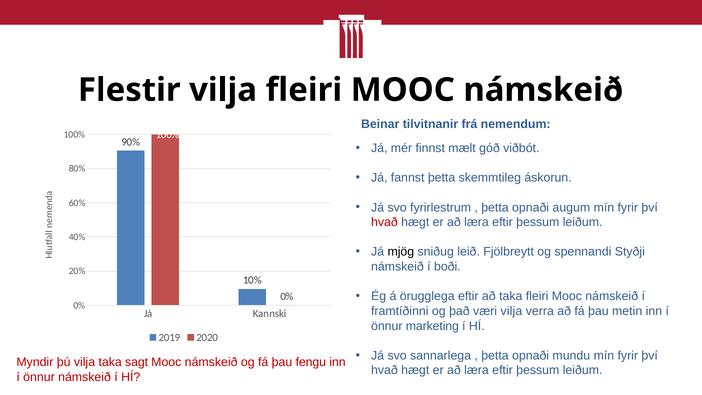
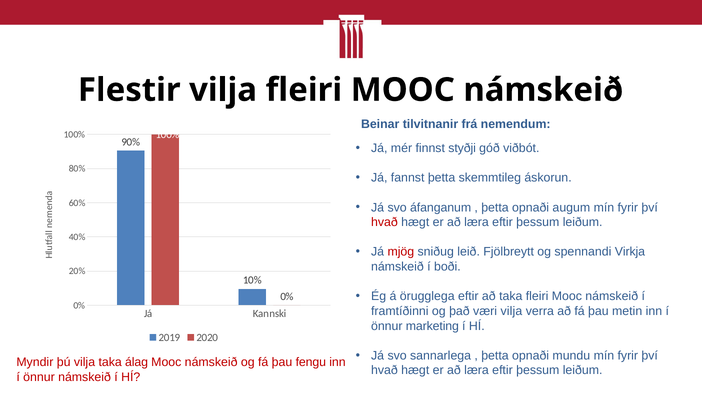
mælt: mælt -> styðji (462, 148)
fyrirlestrum: fyrirlestrum -> áfanganum (441, 207)
mjög colour: black -> red (401, 252)
Styðji: Styðji -> Virkja (630, 252)
sagt: sagt -> álag (137, 362)
